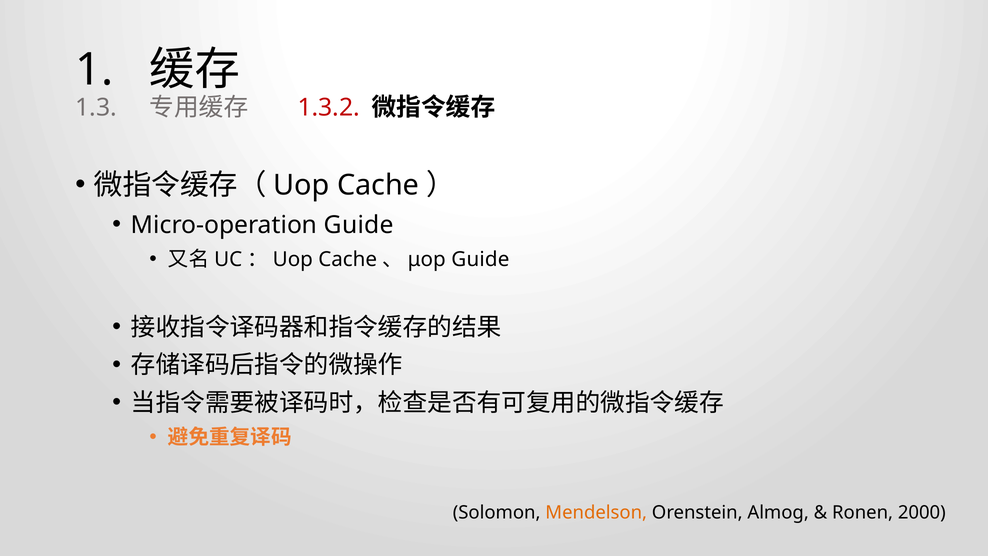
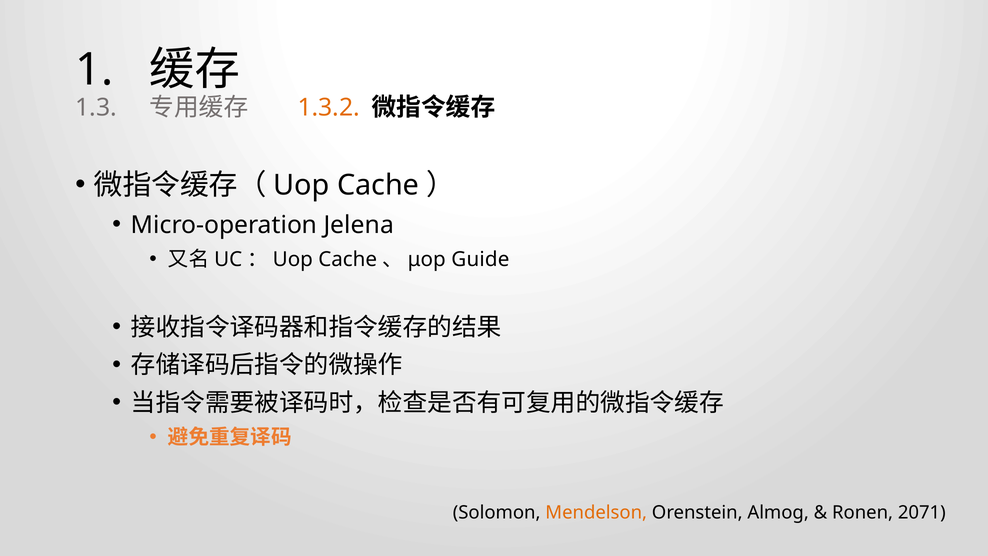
1.3.2 colour: red -> orange (329, 108)
Micro-operation Guide: Guide -> Jelena (359, 225)
2000: 2000 -> 2071 (922, 513)
